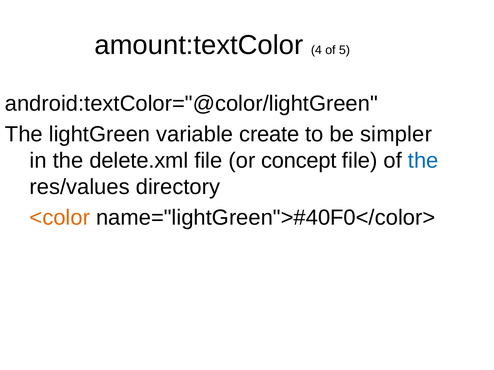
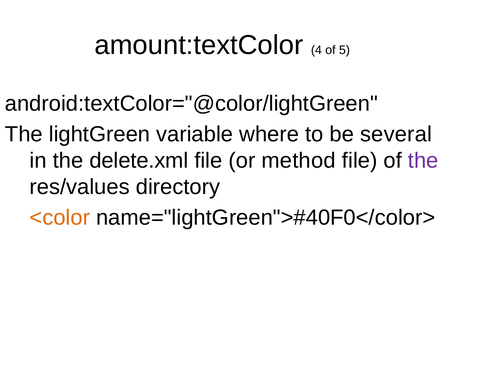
create: create -> where (269, 134)
simpler: simpler -> several (396, 134)
concept: concept -> method (299, 161)
the colour: blue -> purple (423, 161)
